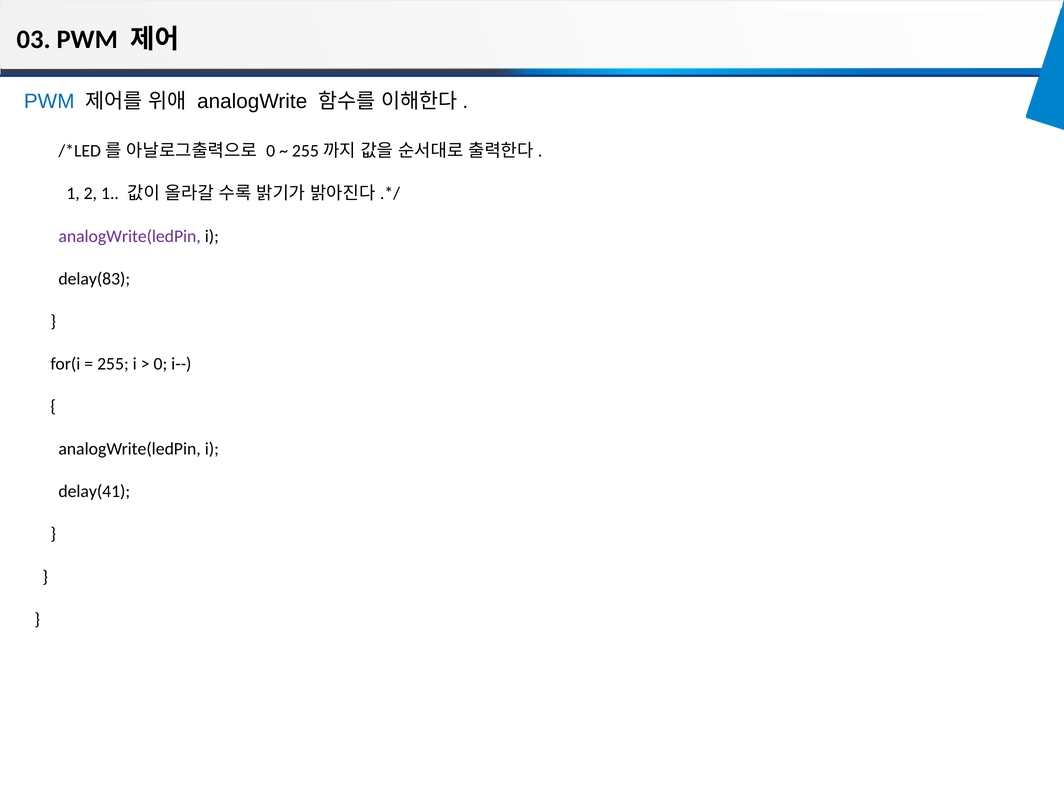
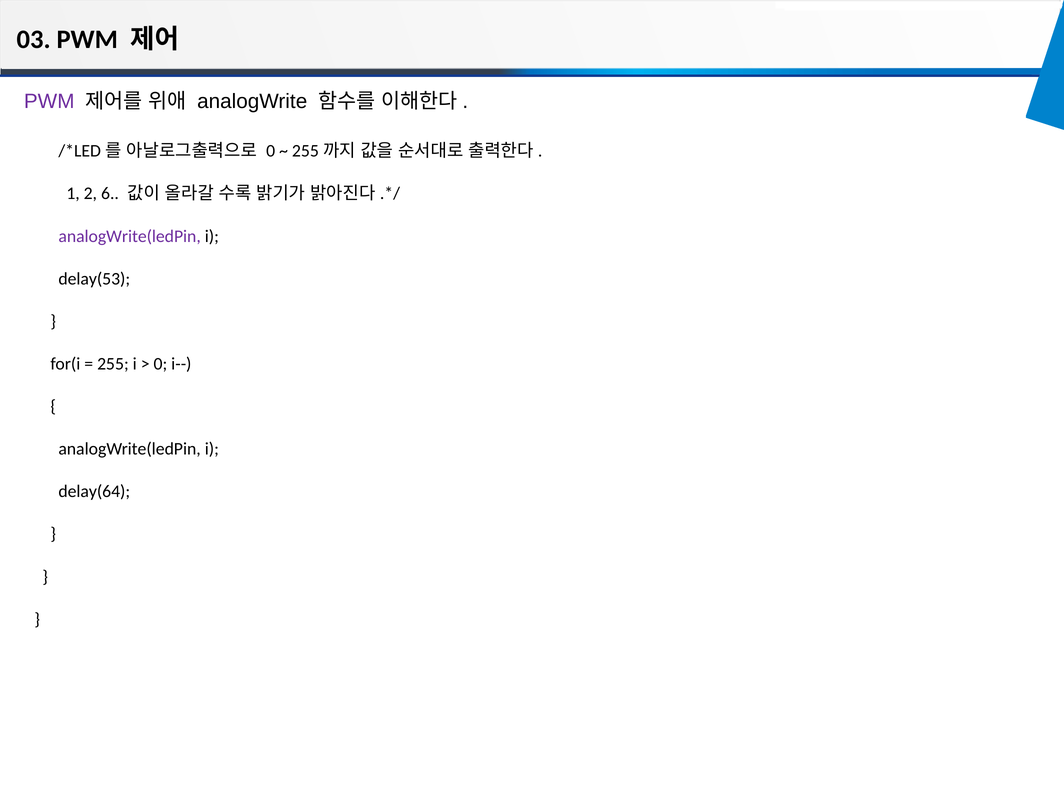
PWM colour: blue -> purple (49, 101)
2 1: 1 -> 6 (110, 194)
delay(83: delay(83 -> delay(53 (94, 279)
delay(41: delay(41 -> delay(64 (94, 492)
